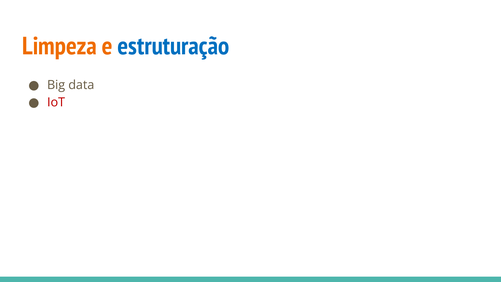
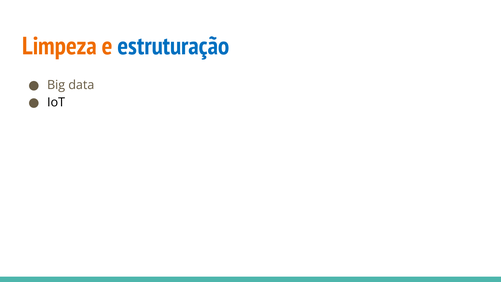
IoT colour: red -> black (56, 102)
